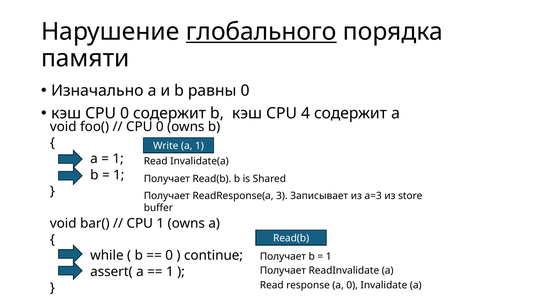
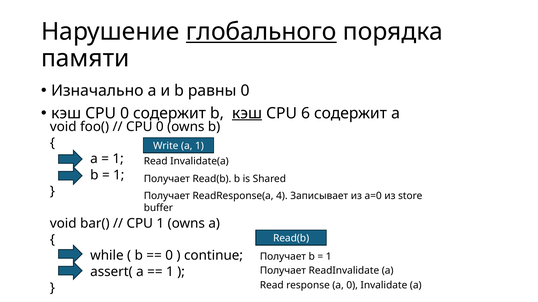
кэш underline: none -> present (247, 113)
4: 4 -> 6 (306, 113)
3: 3 -> 4 (282, 196)
a=3: a=3 -> a=0 (373, 196)
